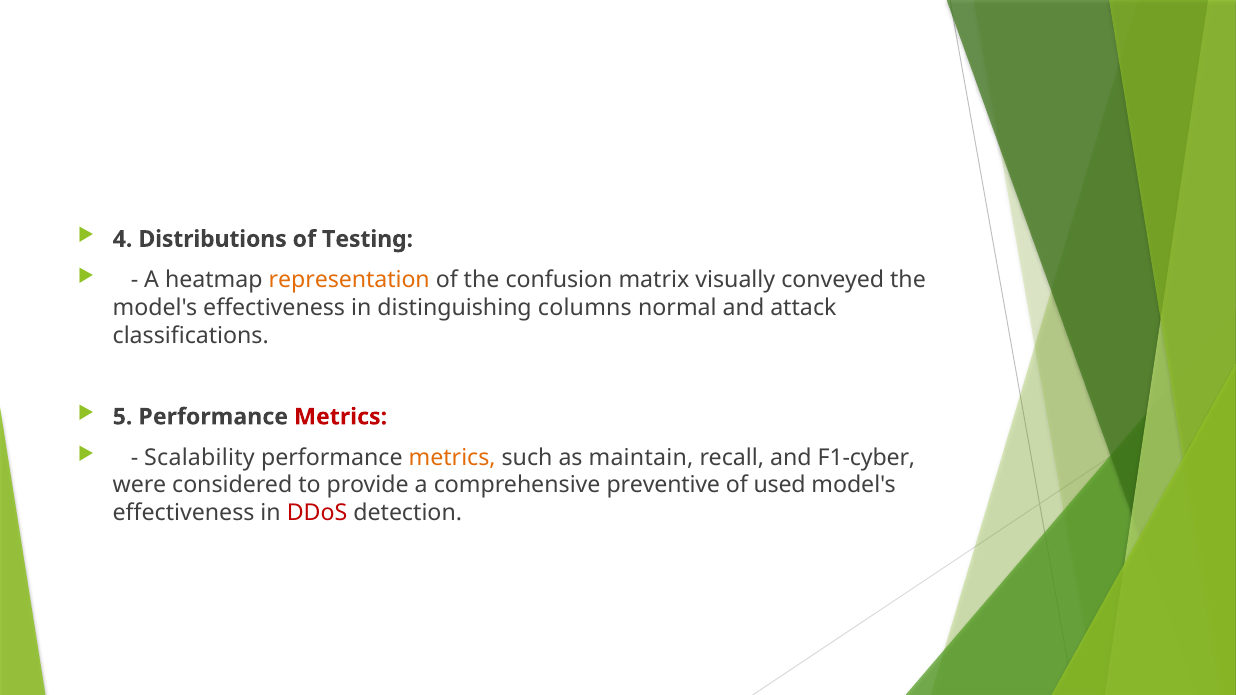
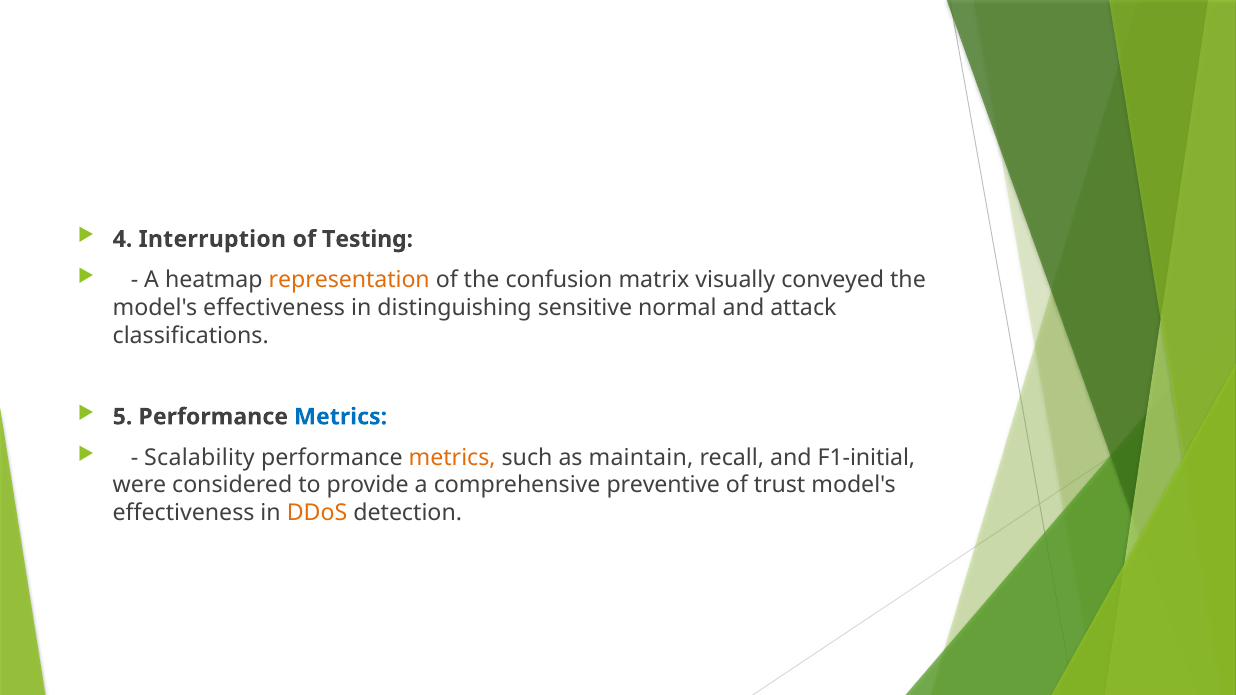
Distributions: Distributions -> Interruption (212, 239)
columns: columns -> sensitive (585, 308)
Metrics colour: red -> blue (341, 417)
F1-cyber: F1-cyber -> F1-initial (866, 458)
used: used -> trust (780, 485)
DDoS colour: red -> orange (317, 513)
